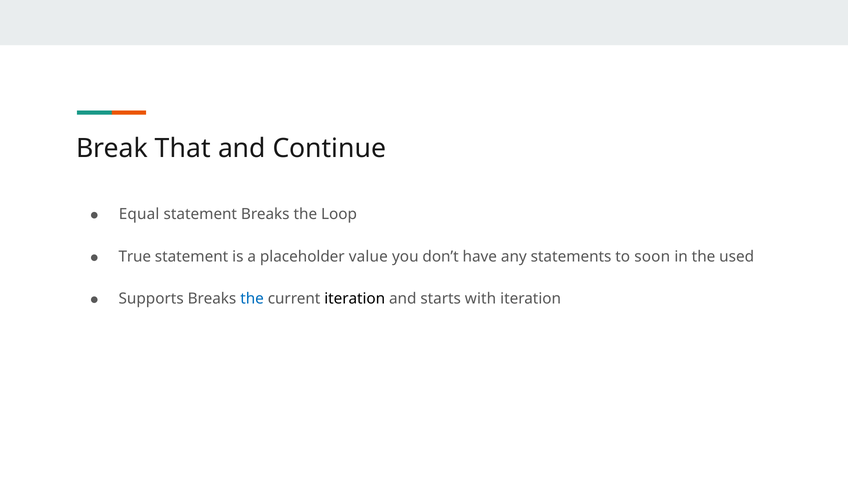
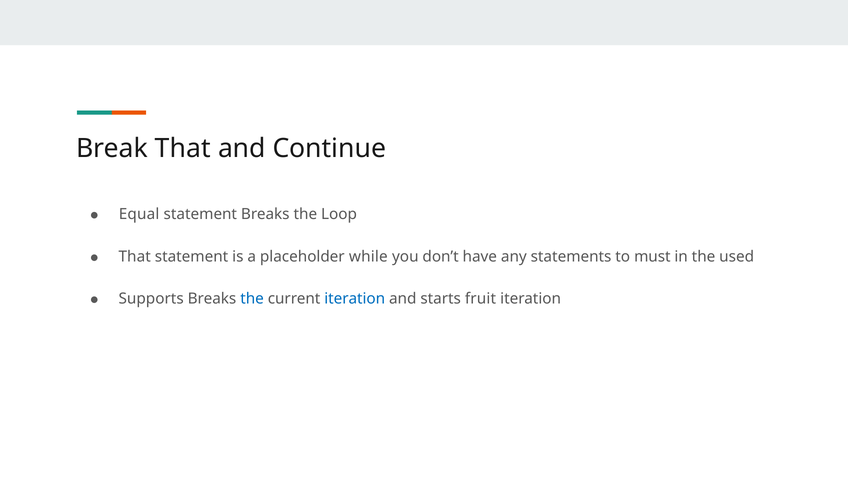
True: True -> That (135, 257)
value: value -> while (368, 257)
soon: soon -> must (652, 257)
iteration colour: black -> blue (355, 299)
with: with -> fruit (480, 299)
